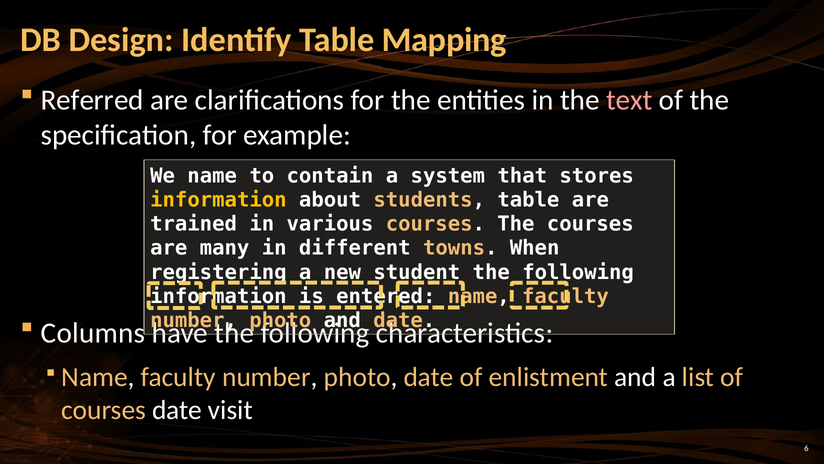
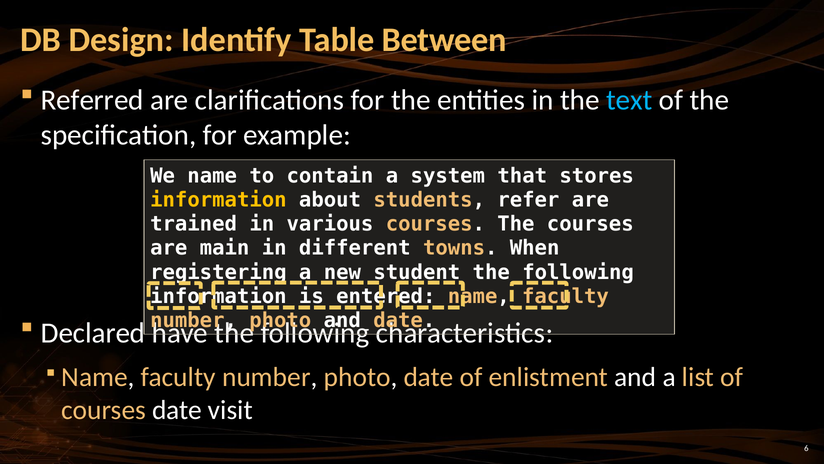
Mapping: Mapping -> Between (444, 40)
text colour: pink -> light blue (629, 100)
students table: table -> refer (528, 200)
many: many -> main (225, 248)
Columns: Columns -> Declared (93, 333)
